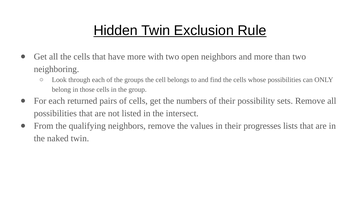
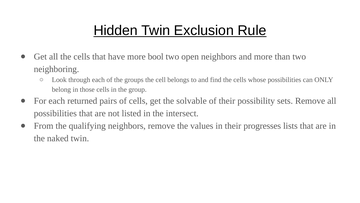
with: with -> bool (156, 57)
numbers: numbers -> solvable (192, 101)
